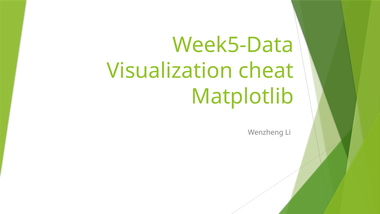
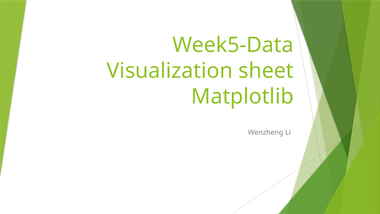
cheat: cheat -> sheet (266, 71)
